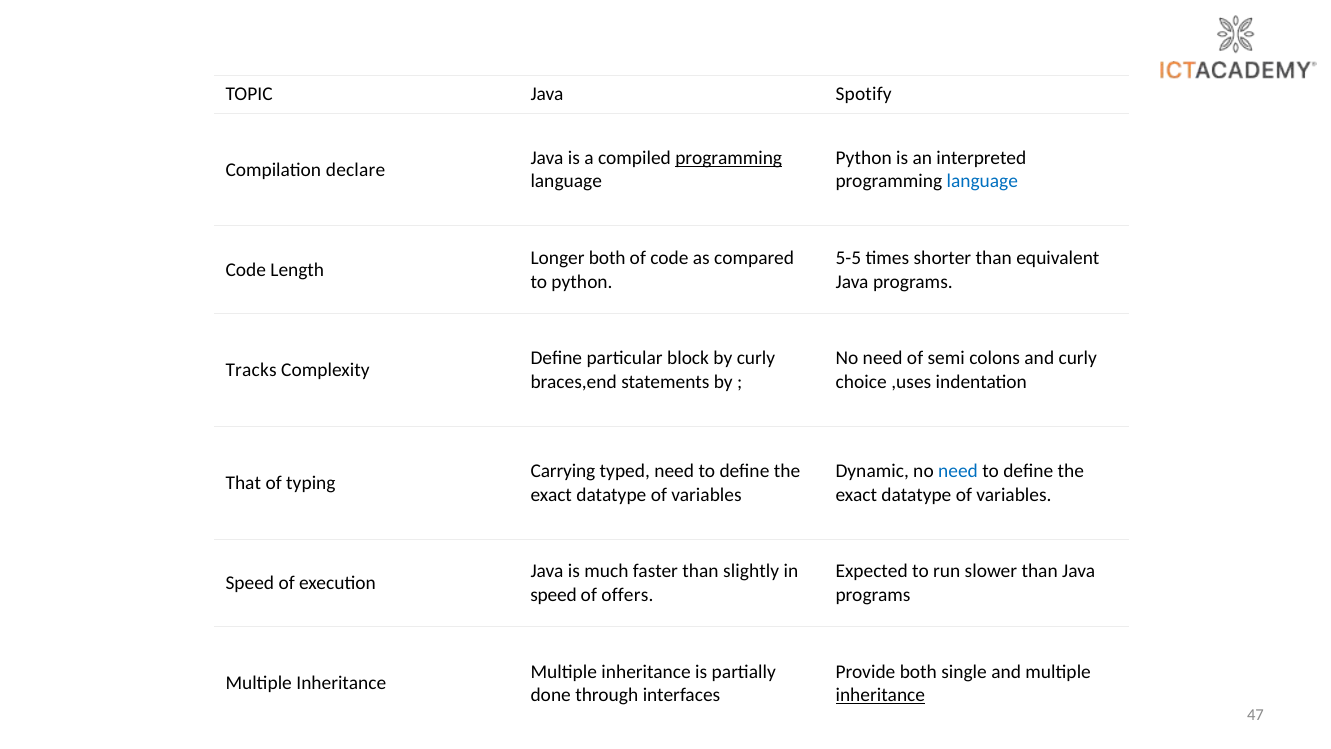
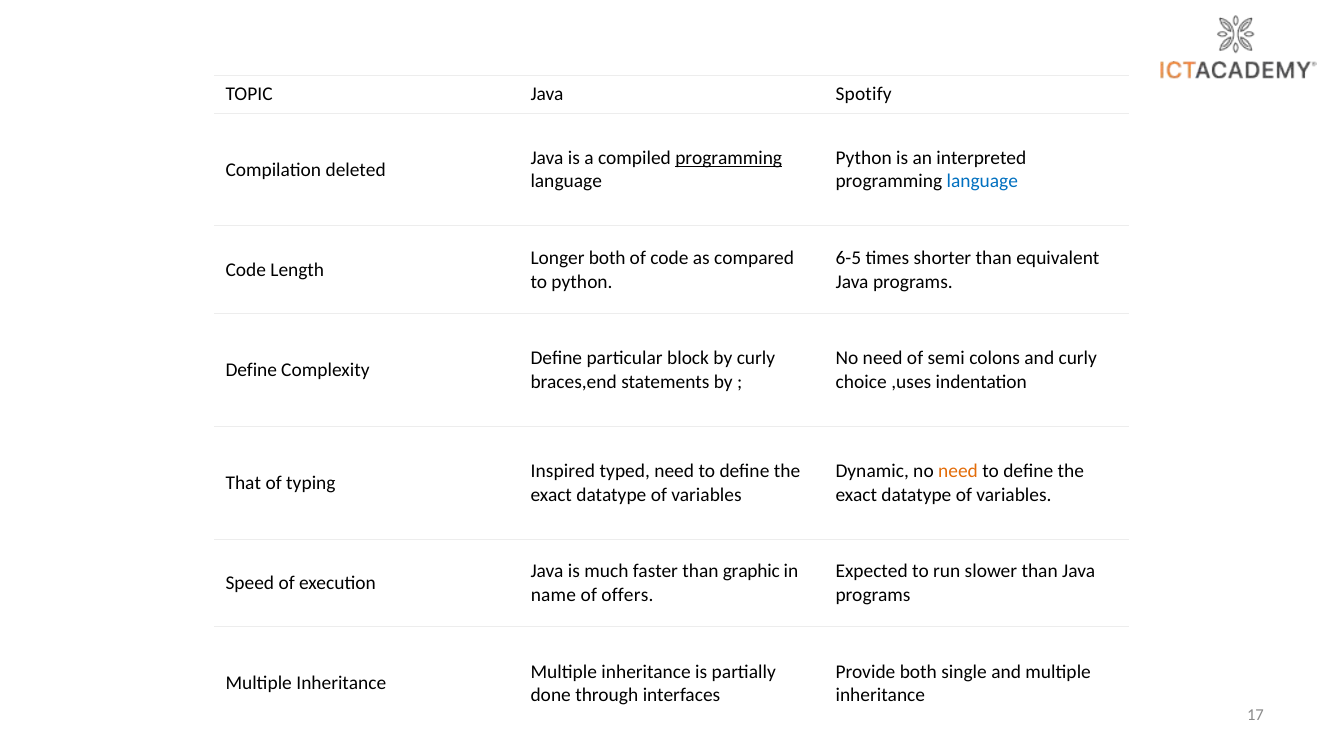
declare: declare -> deleted (356, 170)
5-5: 5-5 -> 6-5 (848, 258)
Tracks: Tracks -> Define (251, 370)
Carrying: Carrying -> Inspired (563, 471)
need colour: blue -> orange (958, 471)
slightly: slightly -> graphic (751, 571)
speed: speed -> name (553, 595)
inheritance underline: present -> none (880, 695)
47: 47 -> 17 (1255, 715)
